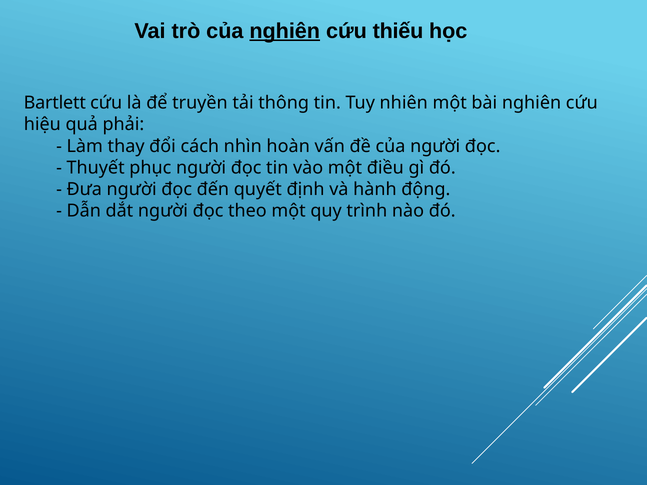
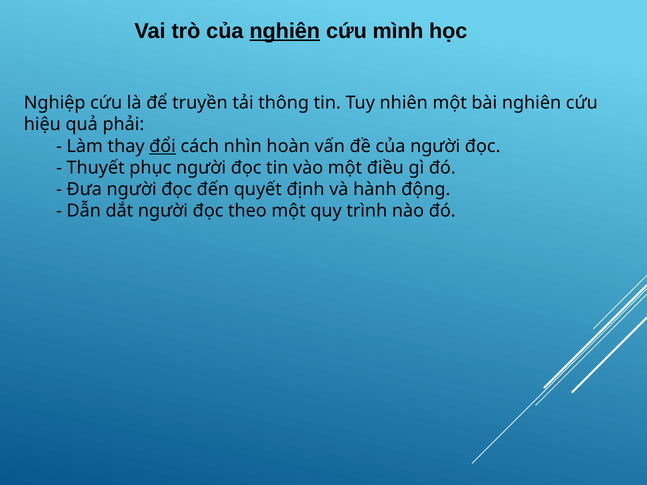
thiếu: thiếu -> mình (398, 31)
Bartlett: Bartlett -> Nghiệp (55, 103)
đổi underline: none -> present (162, 146)
